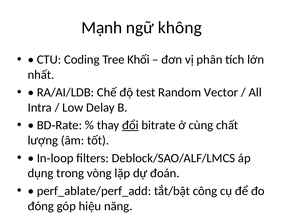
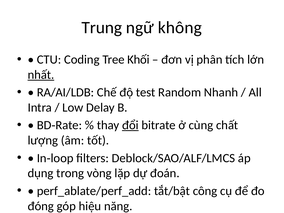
Mạnh: Mạnh -> Trung (102, 27)
nhất underline: none -> present (41, 75)
Vector: Vector -> Nhanh (221, 92)
